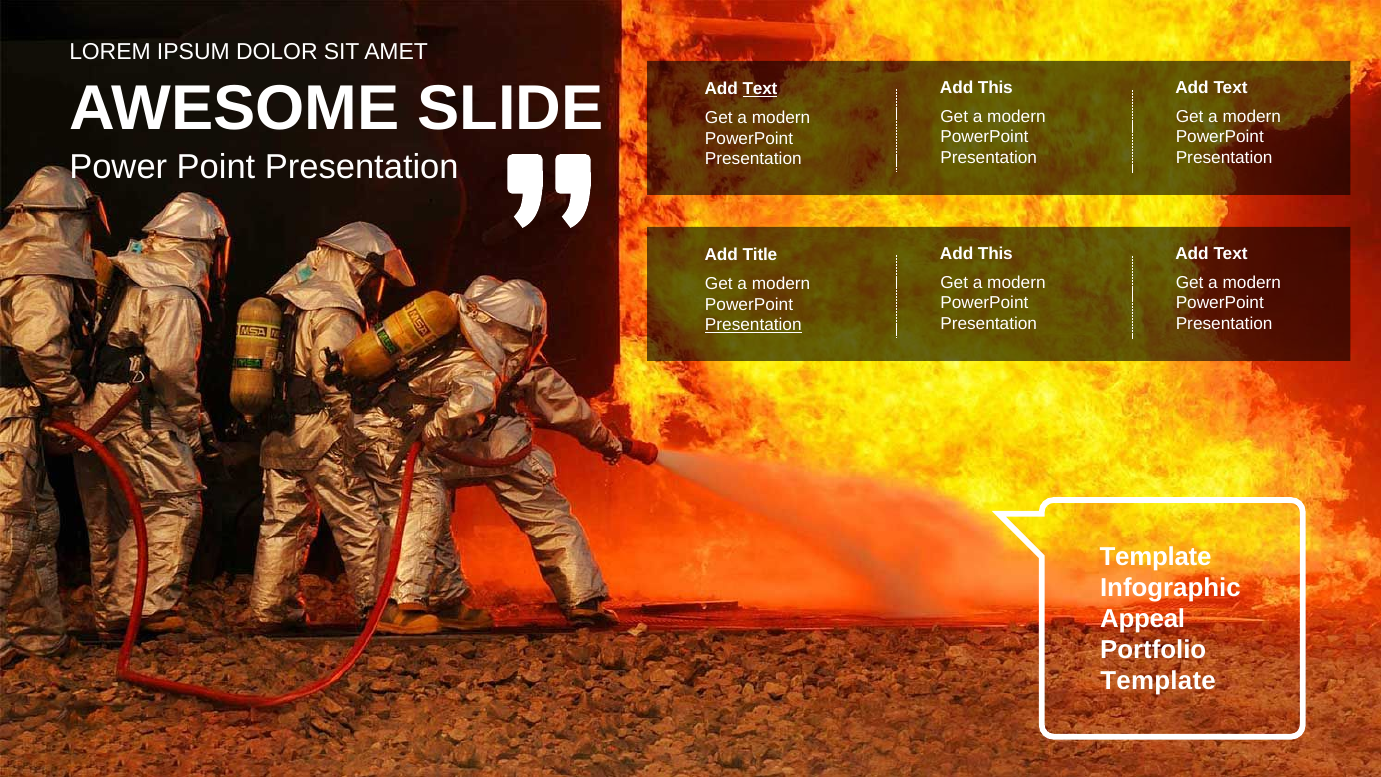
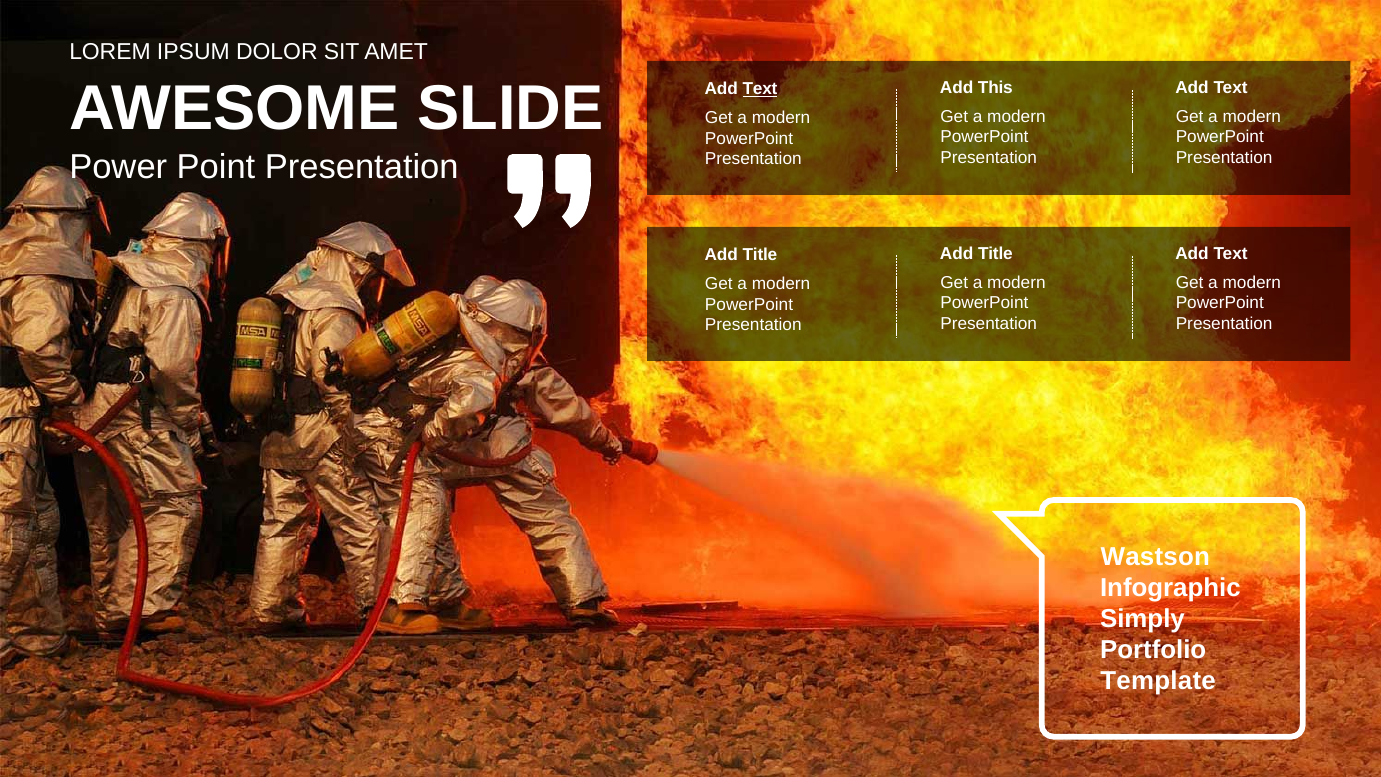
This: This -> Title (995, 254)
Presentation underline: present -> none (753, 325)
Template: Template -> Wastson (1155, 557)
Appeal: Appeal -> Simply (1142, 619)
